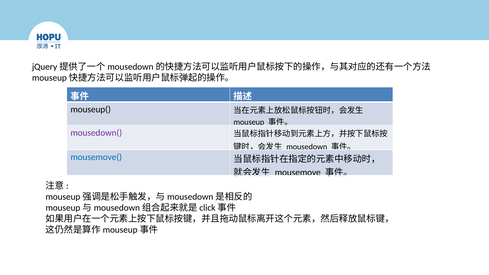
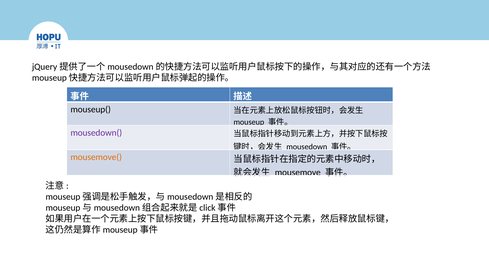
mousemove( colour: blue -> orange (96, 157)
